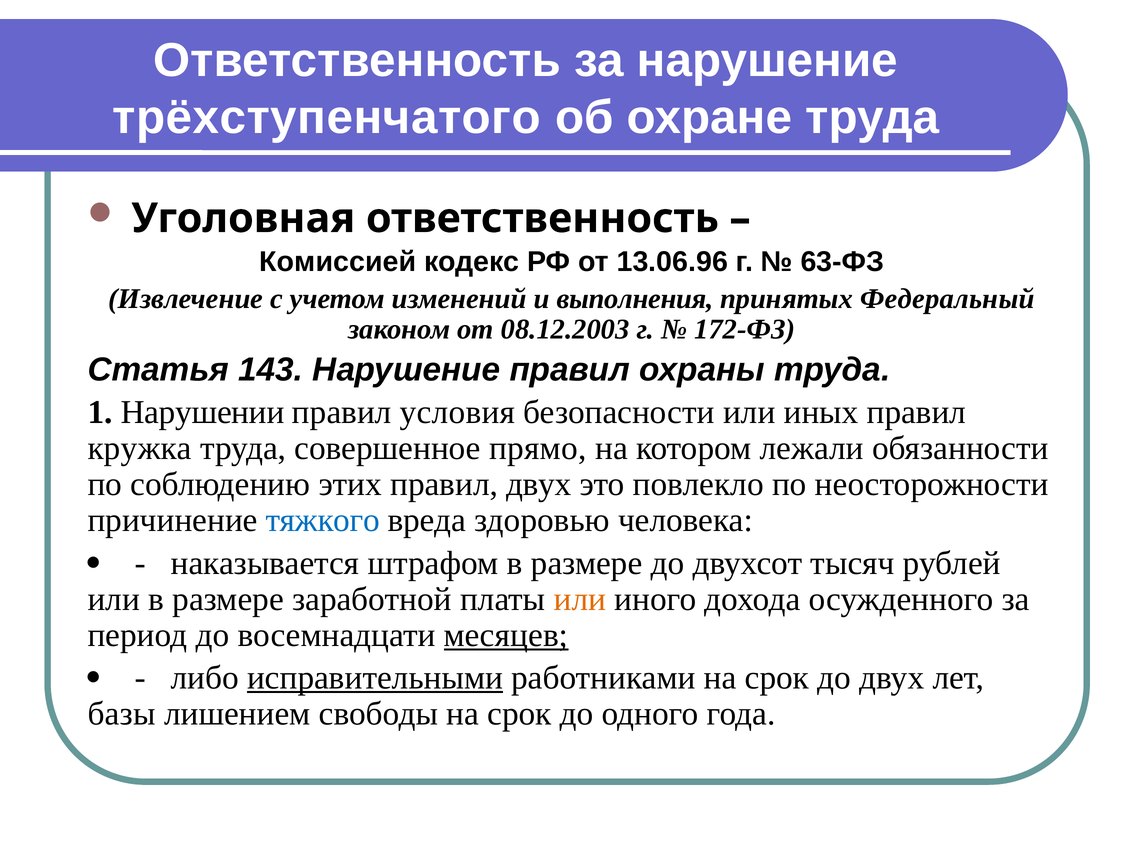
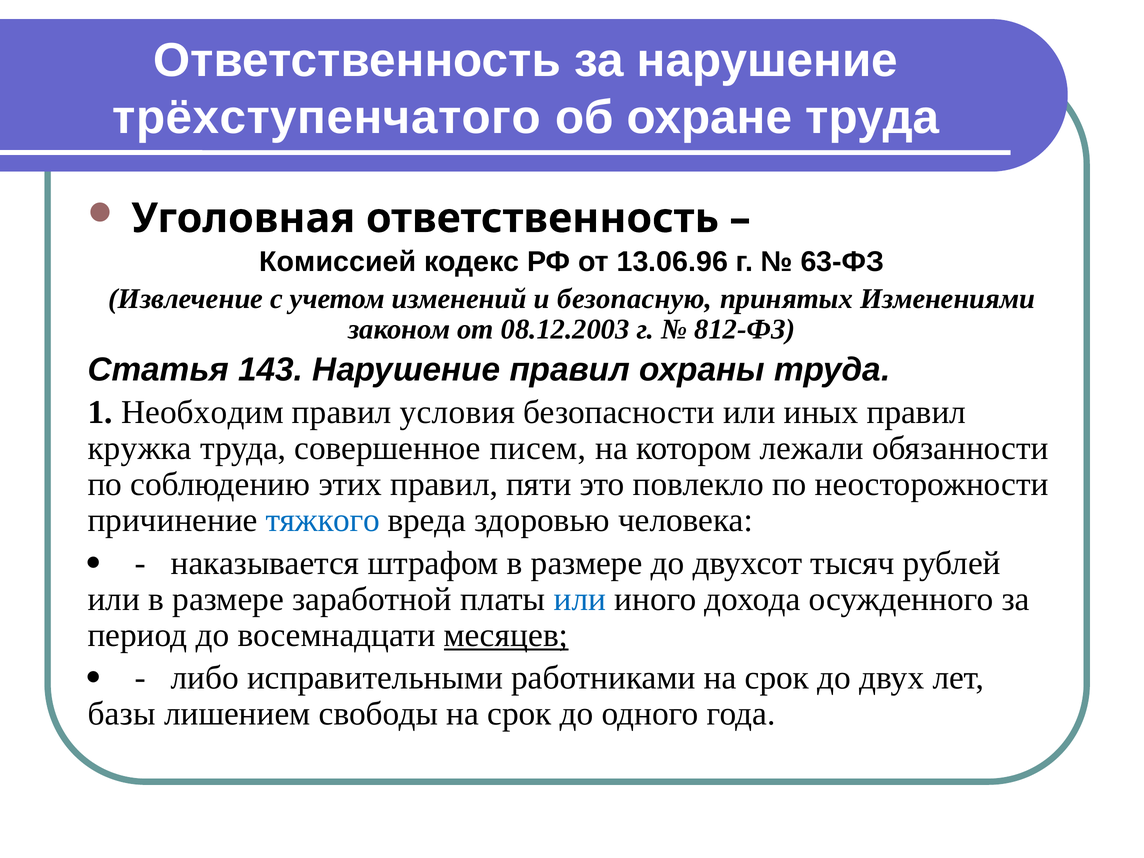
выполнения: выполнения -> безопасную (635, 299)
Федеральный: Федеральный -> Изменениями (948, 299)
172-ФЗ: 172-ФЗ -> 812-ФЗ (745, 329)
Нарушении: Нарушении -> Необходим (202, 412)
прямо: прямо -> писем (538, 448)
правил двух: двух -> пяти (539, 484)
или colour: orange -> blue (580, 599)
исправительными underline: present -> none (375, 678)
